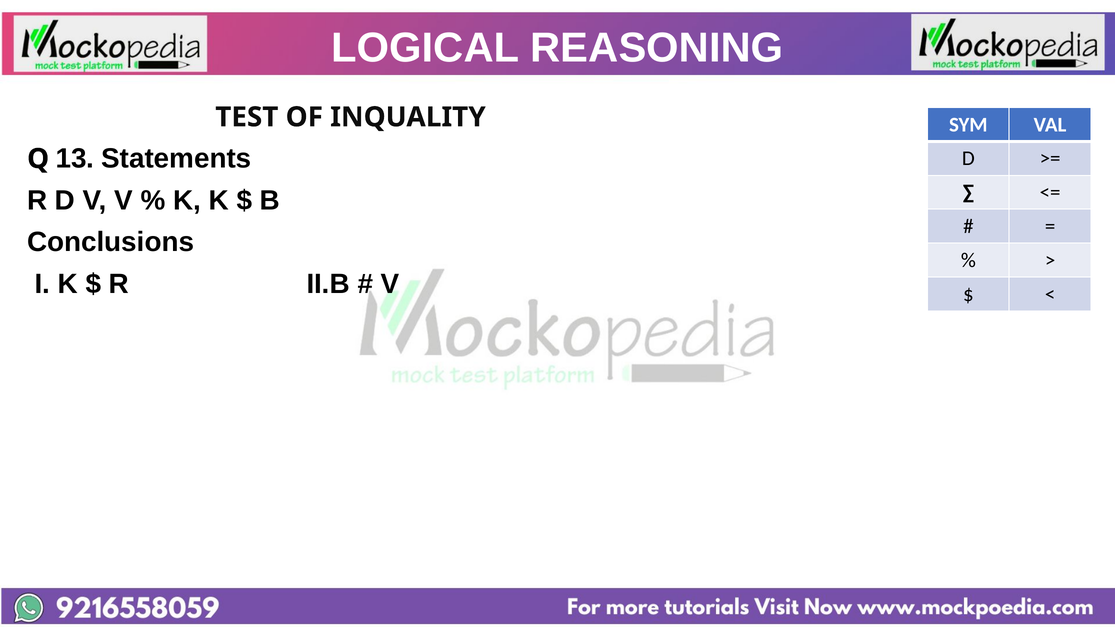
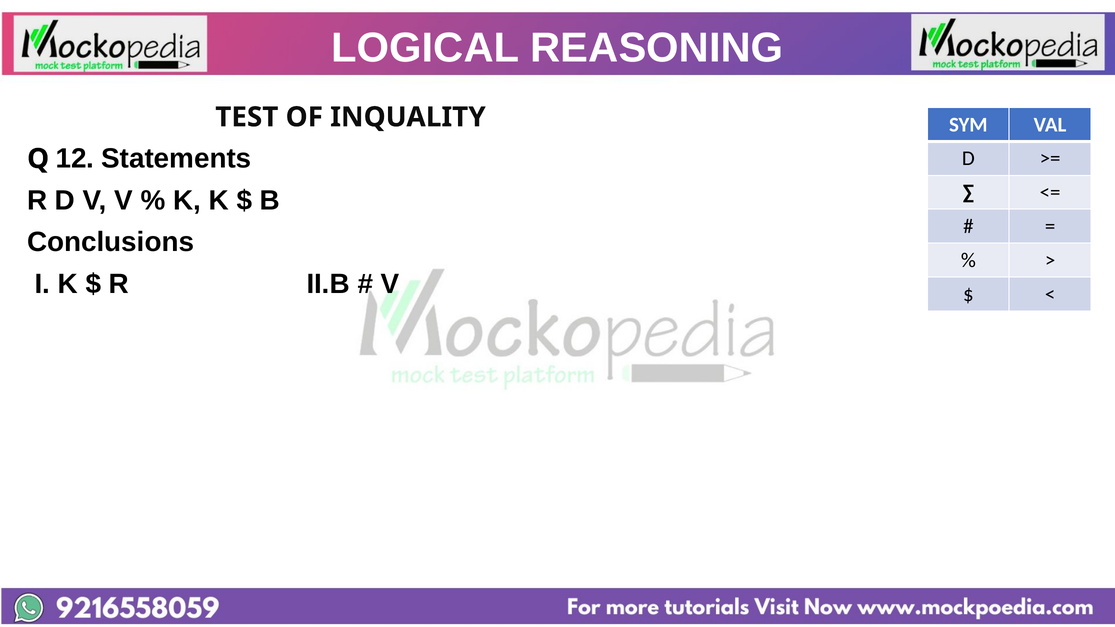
13: 13 -> 12 (75, 159)
